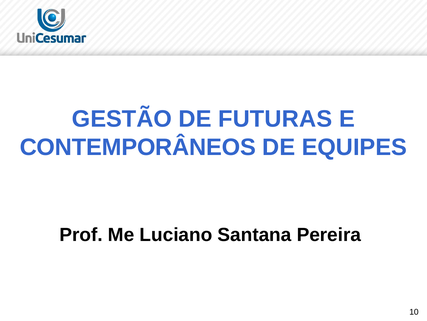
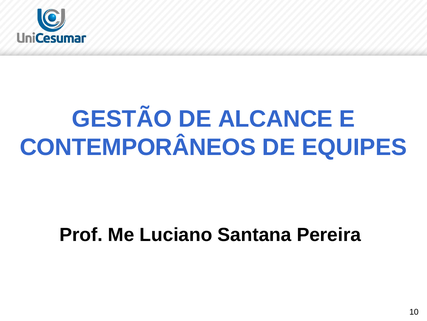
FUTURAS: FUTURAS -> ALCANCE (275, 119)
